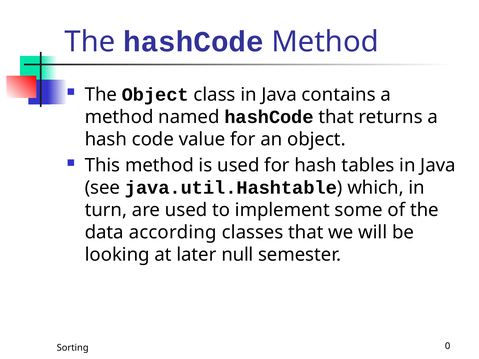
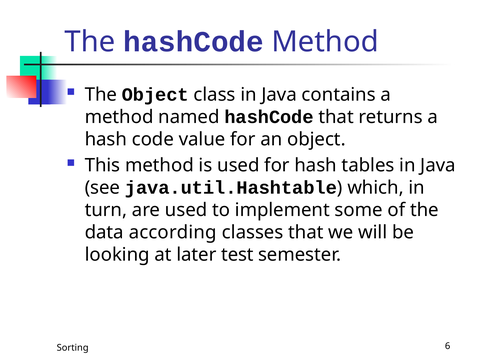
null: null -> test (237, 255)
0: 0 -> 6 (448, 346)
